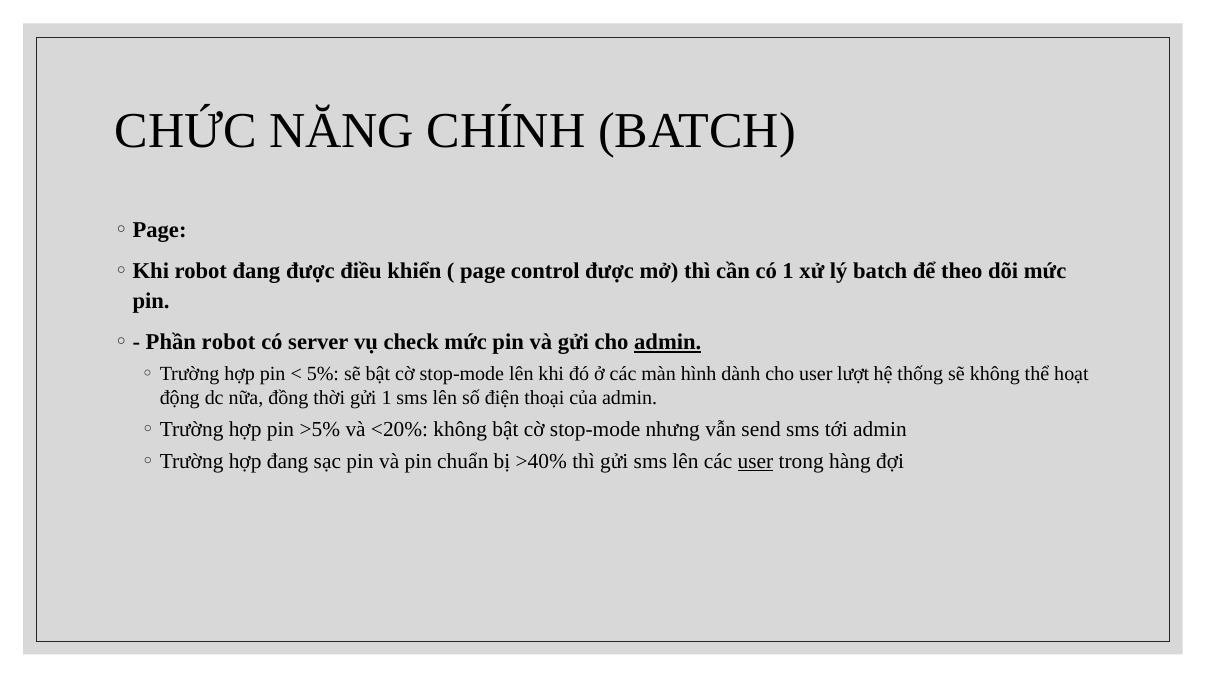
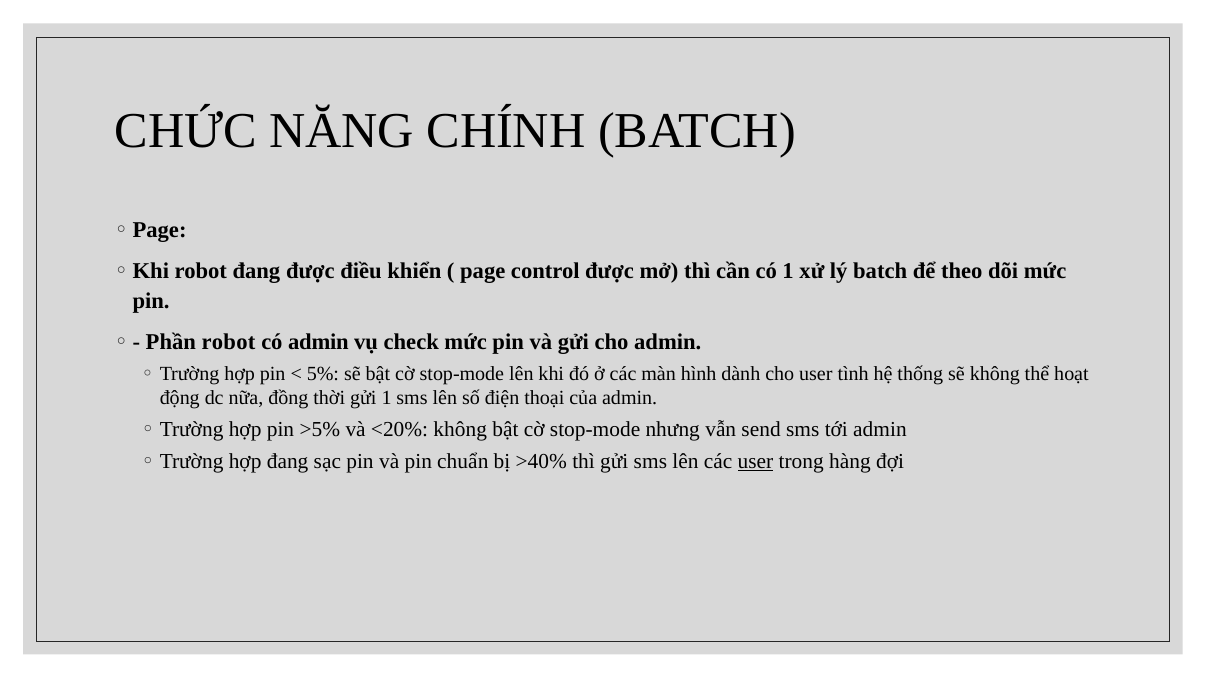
có server: server -> admin (318, 343)
admin underline: present -> none (668, 343)
lượt: lượt -> tình (853, 374)
